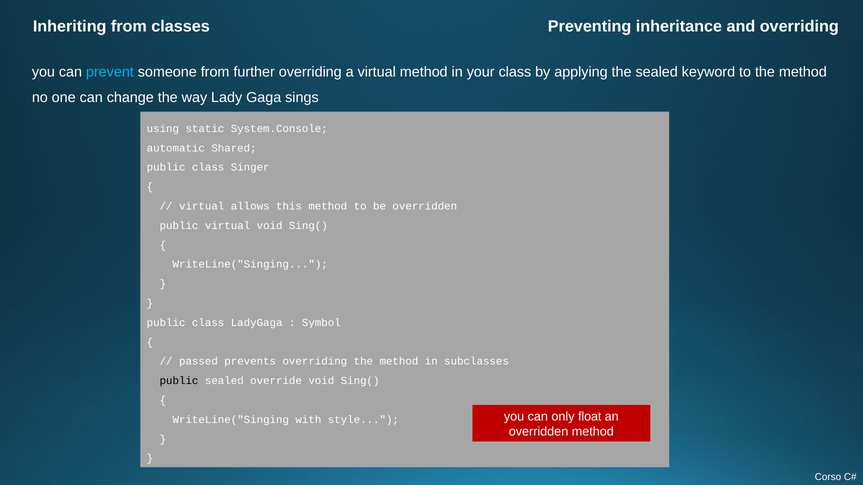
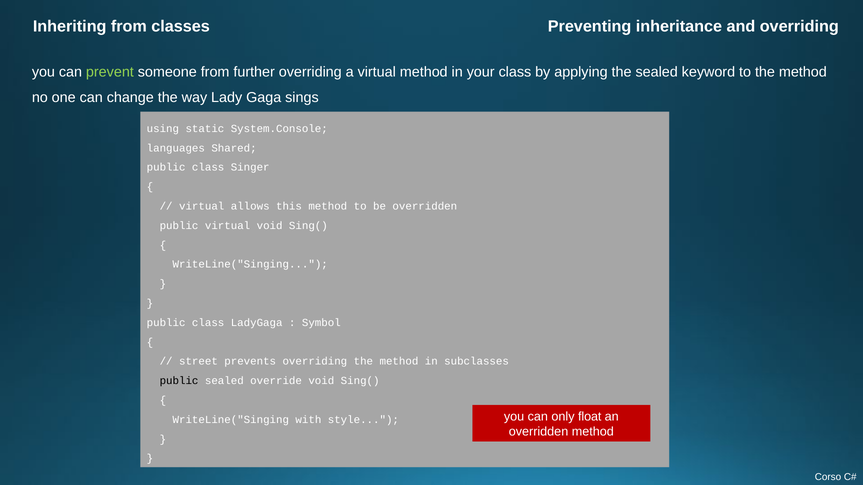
prevent colour: light blue -> light green (110, 72)
automatic: automatic -> languages (176, 148)
passed: passed -> street (198, 362)
